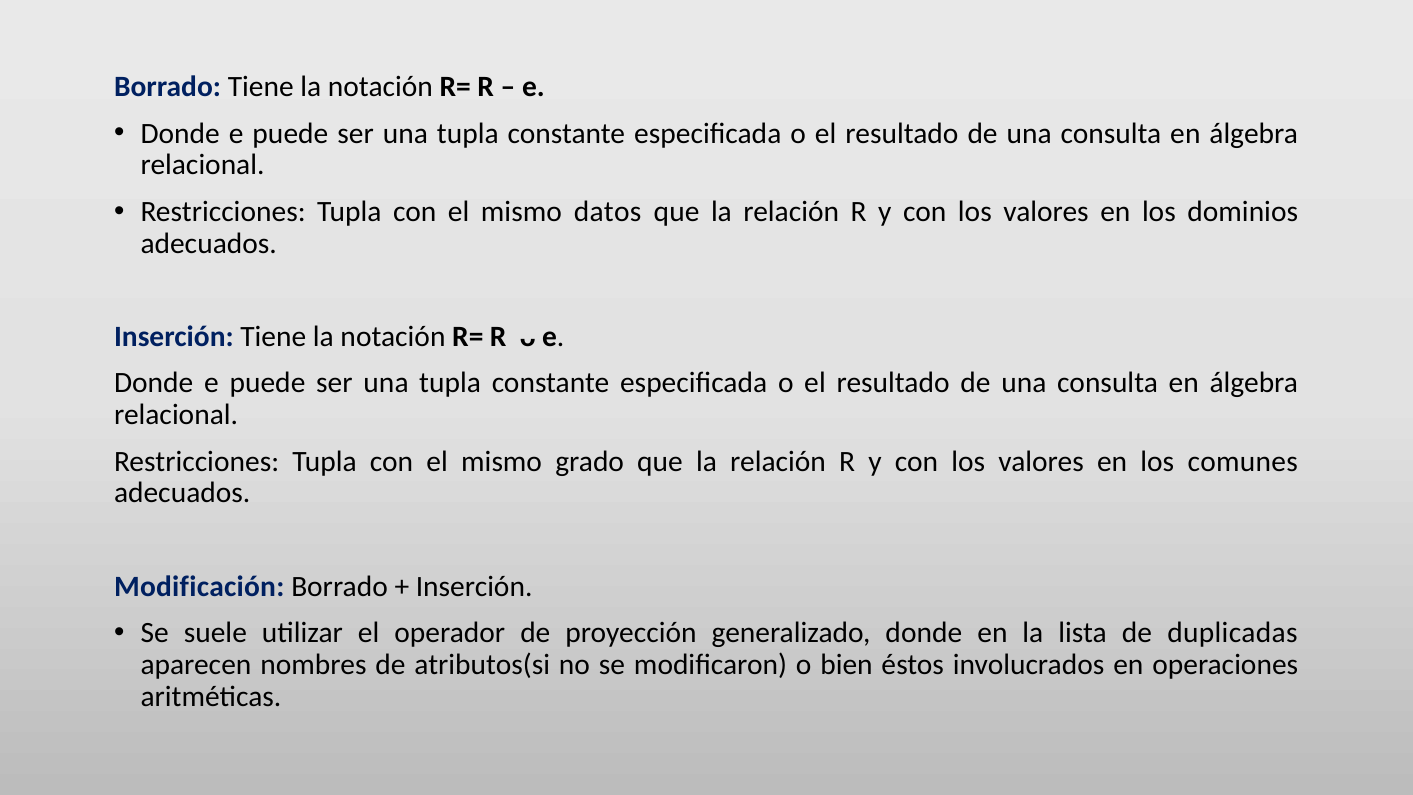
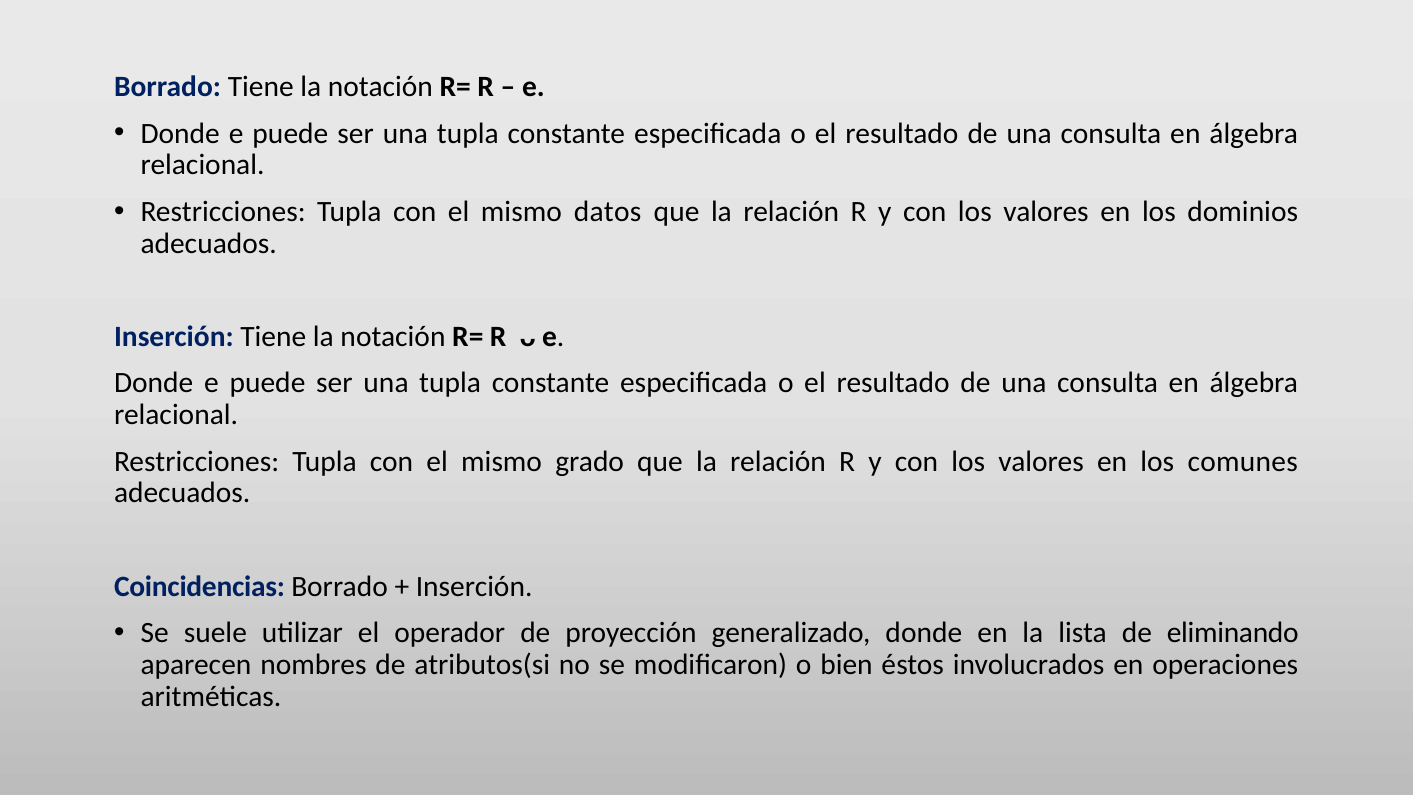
Modificación: Modificación -> Coincidencias (200, 586)
duplicadas: duplicadas -> eliminando (1233, 633)
